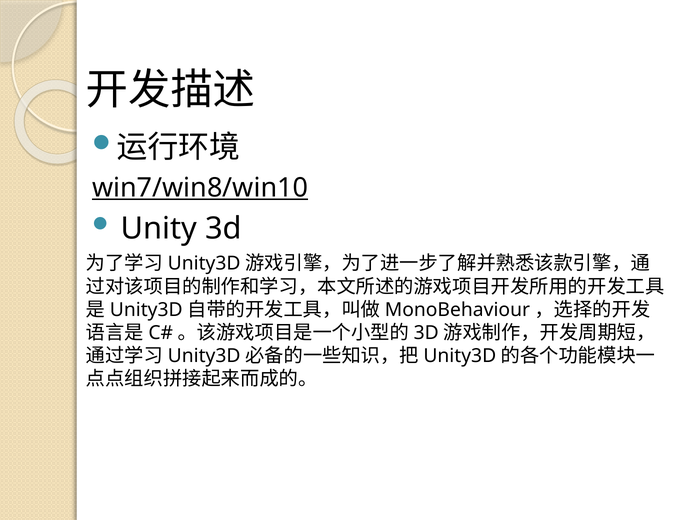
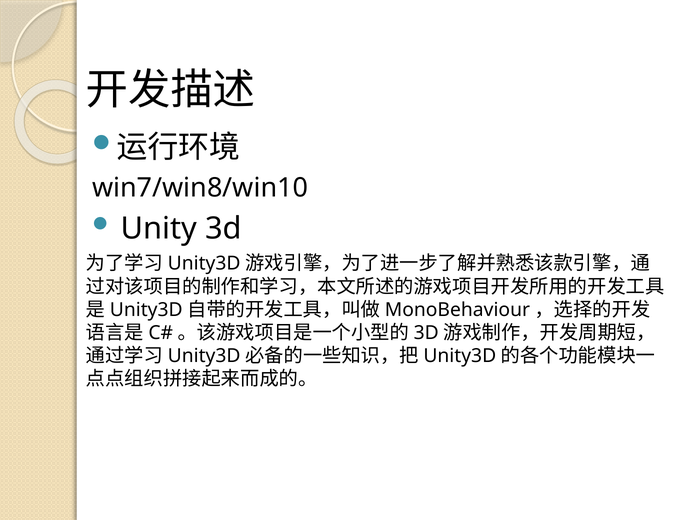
win7/win8/win10 underline: present -> none (200, 188)
